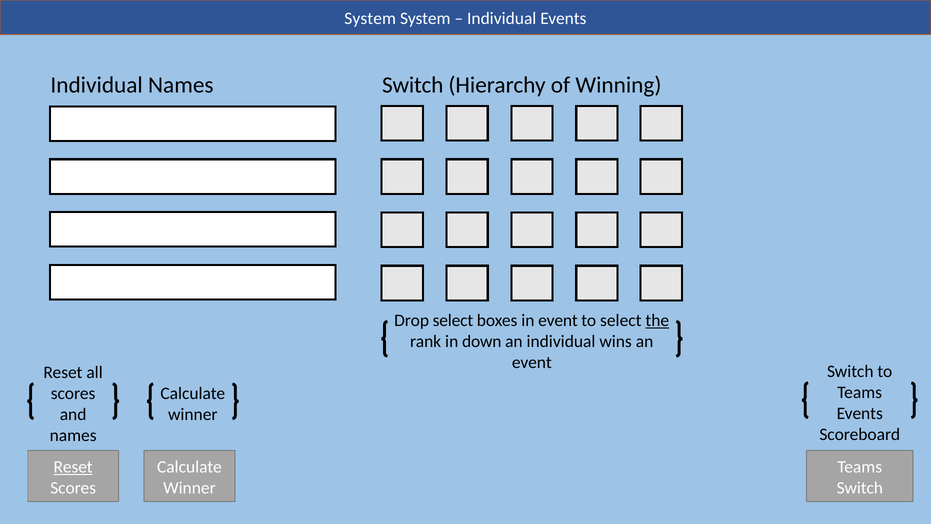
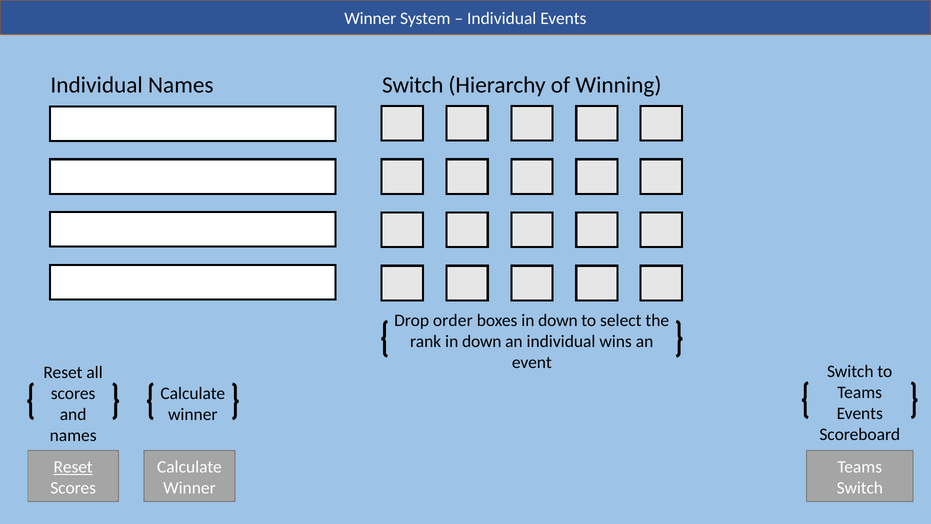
System: System -> Winner (370, 18)
Drop select: select -> order (453, 320)
boxes in event: event -> down (558, 320)
the underline: present -> none (657, 320)
